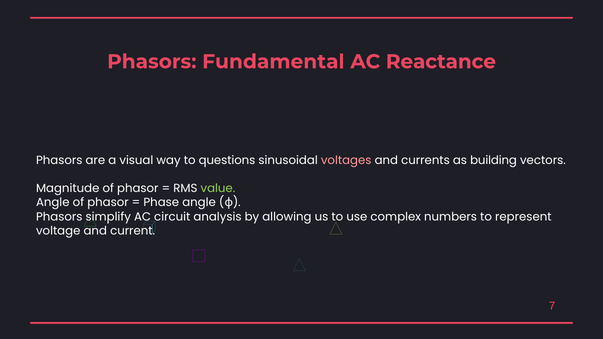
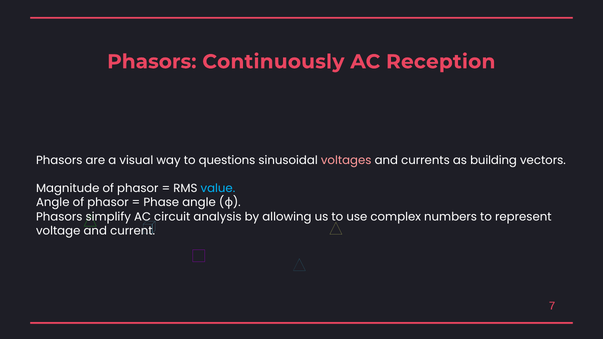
Fundamental: Fundamental -> Continuously (273, 62)
Reactance: Reactance -> Reception (441, 62)
value colour: light green -> light blue (218, 189)
